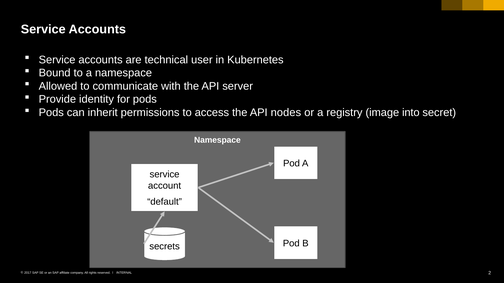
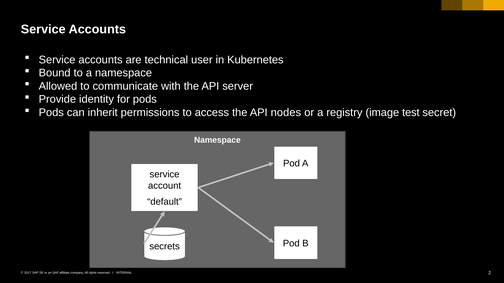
into: into -> test (411, 113)
